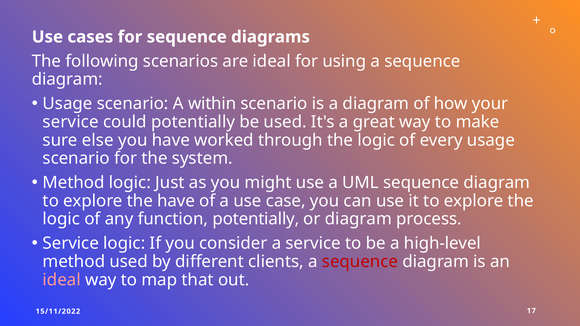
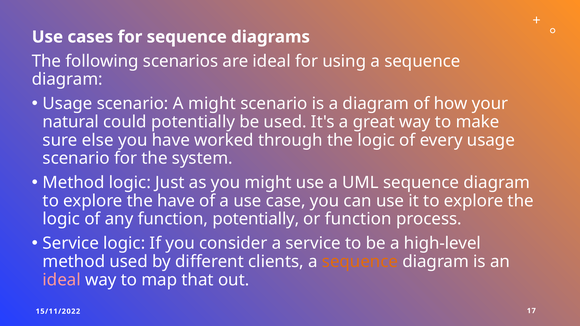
A within: within -> might (212, 104)
service: service -> natural (71, 122)
or diagram: diagram -> function (358, 219)
sequence colour: red -> orange (360, 262)
